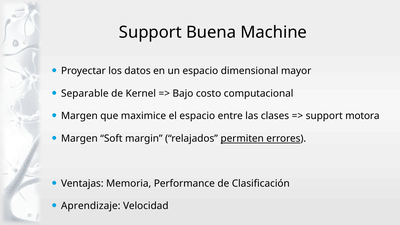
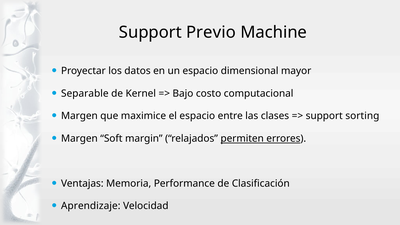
Buena: Buena -> Previo (211, 32)
motora: motora -> sorting (362, 116)
